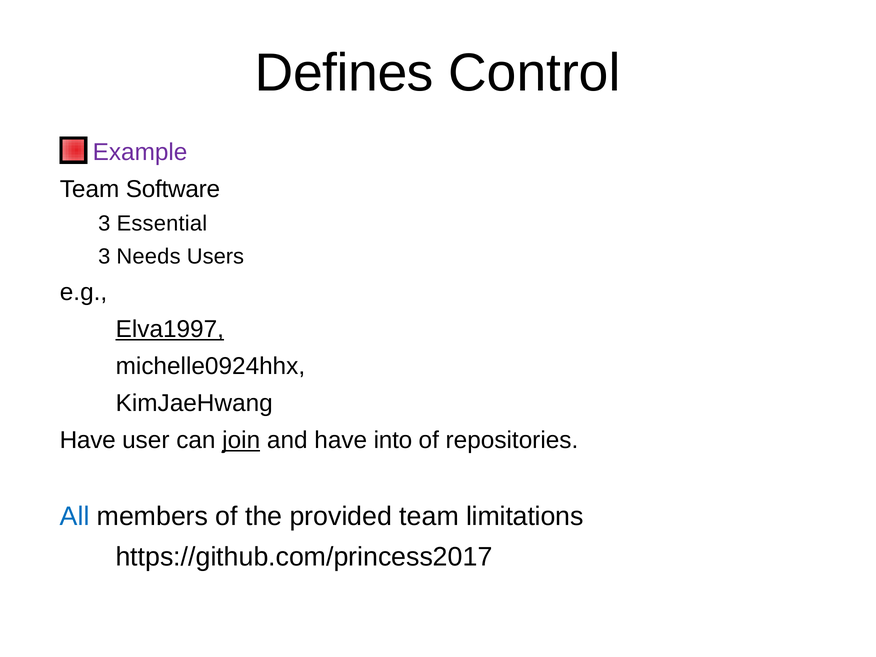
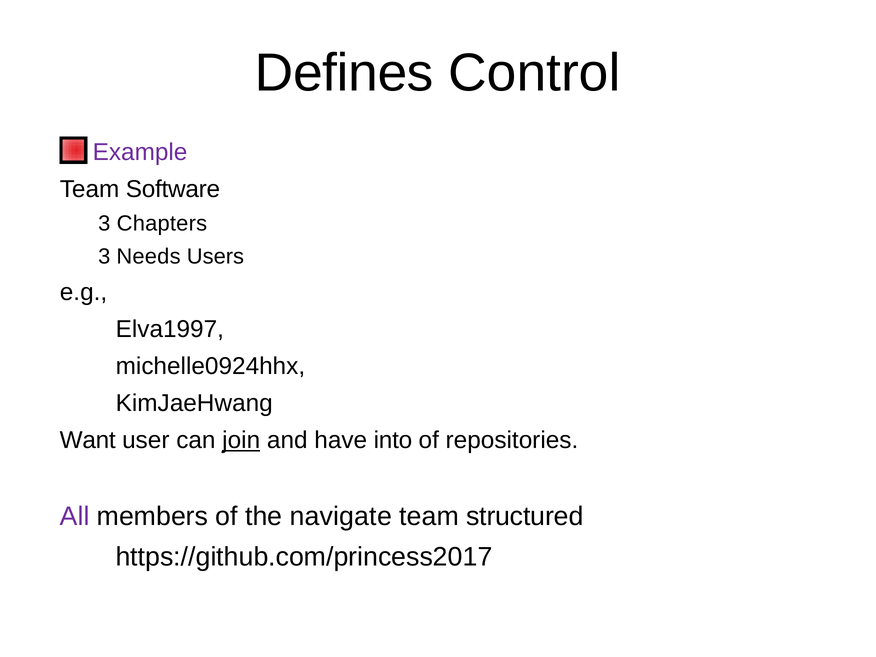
Essential: Essential -> Chapters (162, 223)
Elva1997 underline: present -> none (170, 329)
Have: Have -> Want (88, 440)
All colour: blue -> purple (75, 516)
provided: provided -> navigate (341, 516)
limitations: limitations -> structured (525, 516)
